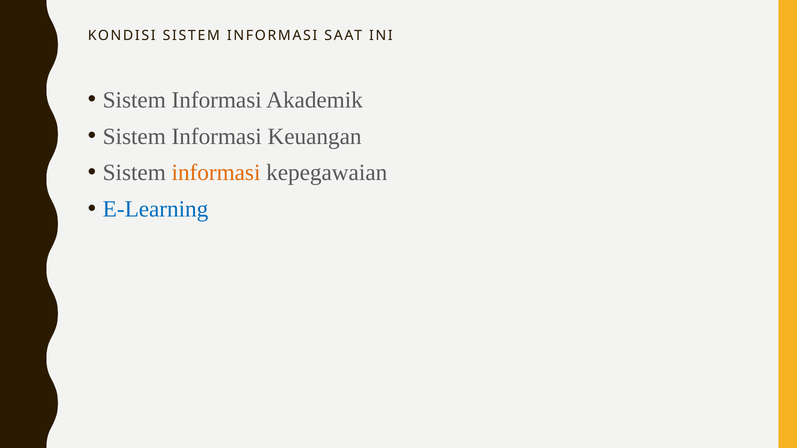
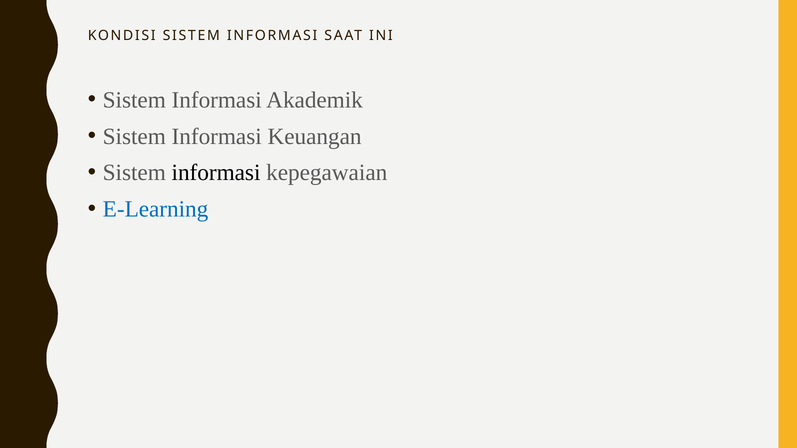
informasi colour: orange -> black (216, 173)
